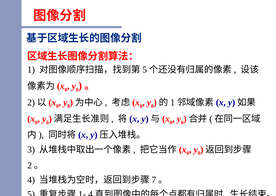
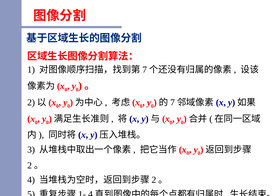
5: 5 -> 7 (145, 69)
1: 1 -> 7 (173, 102)
7: 7 -> 2 (154, 179)
